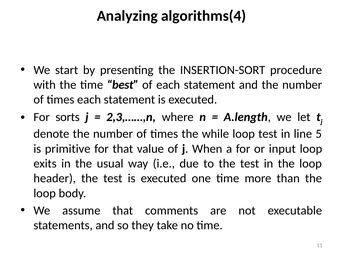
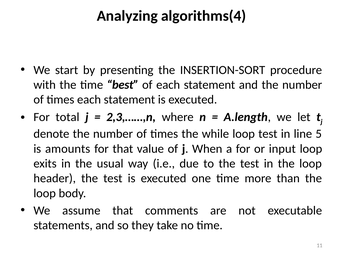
sorts: sorts -> total (68, 117)
primitive: primitive -> amounts (68, 149)
